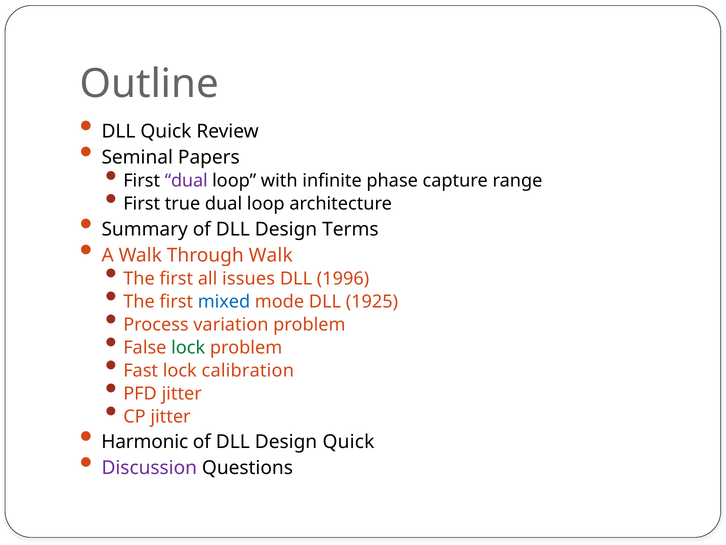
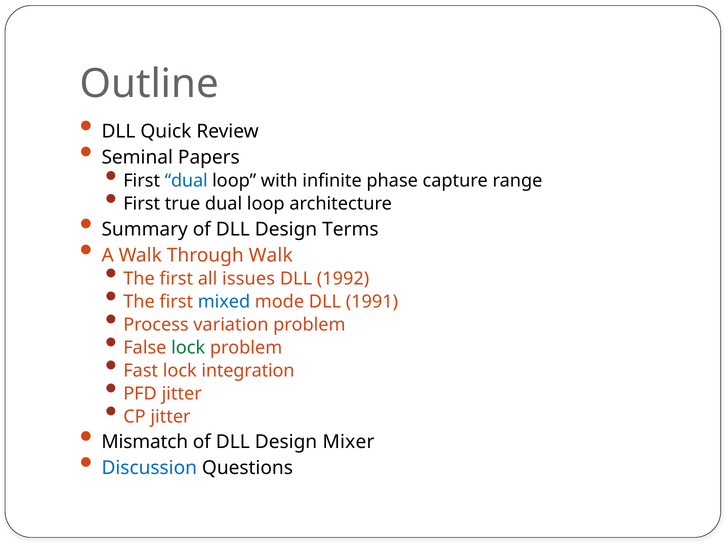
dual colour: purple -> blue (186, 181)
1996: 1996 -> 1992 (343, 278)
1925: 1925 -> 1991 (372, 301)
calibration: calibration -> integration (248, 370)
Harmonic: Harmonic -> Mismatch (145, 442)
Design Quick: Quick -> Mixer (349, 442)
Discussion colour: purple -> blue (149, 468)
